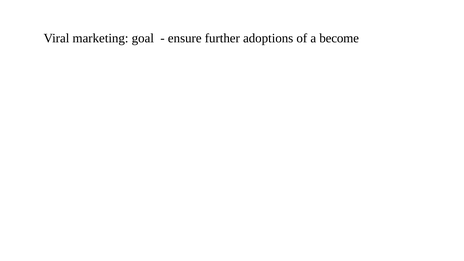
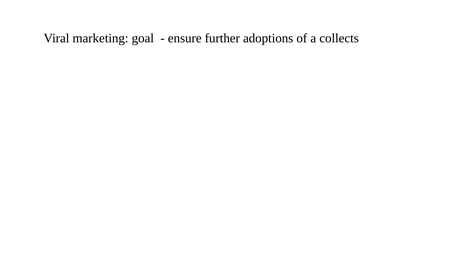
become: become -> collects (339, 38)
